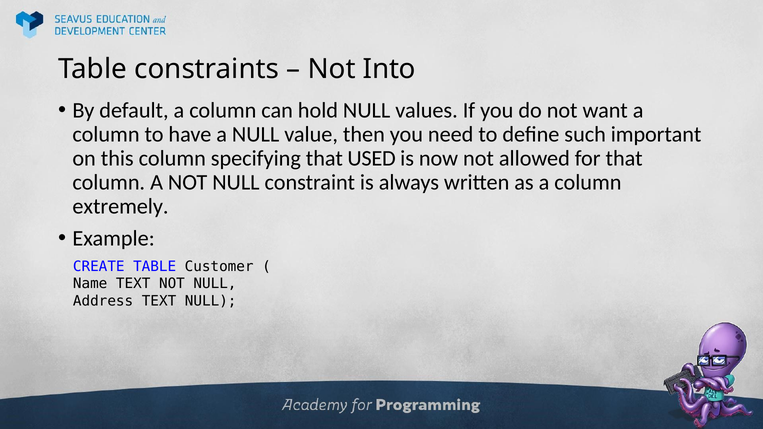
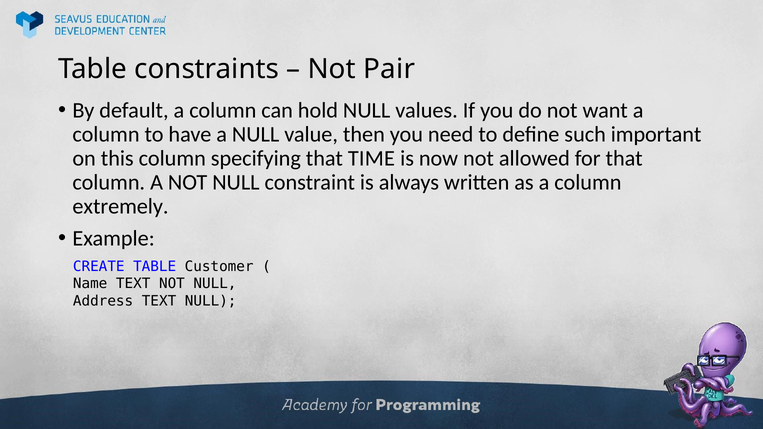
Into: Into -> Pair (389, 69)
USED: USED -> TIME (371, 159)
